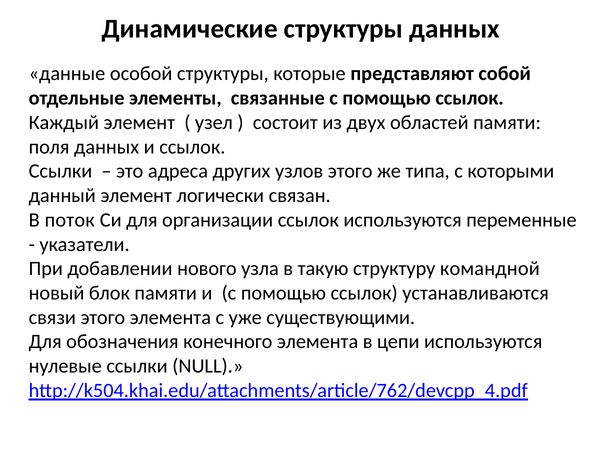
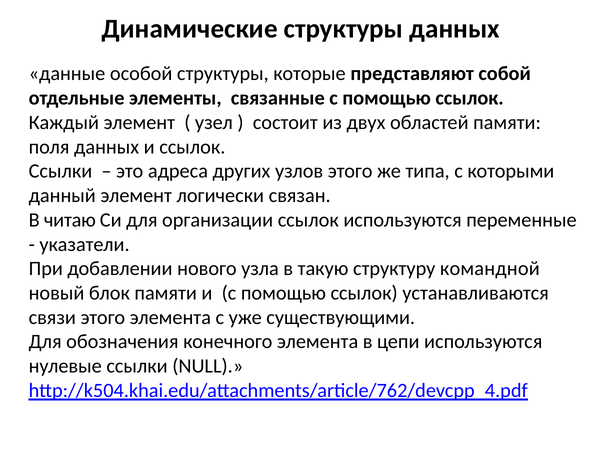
поток: поток -> читаю (70, 220)
